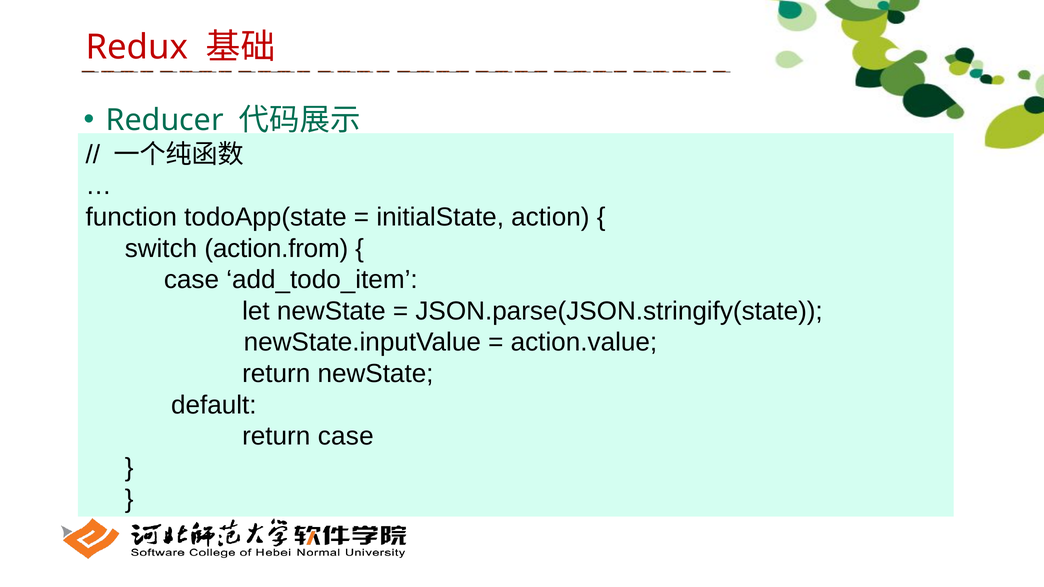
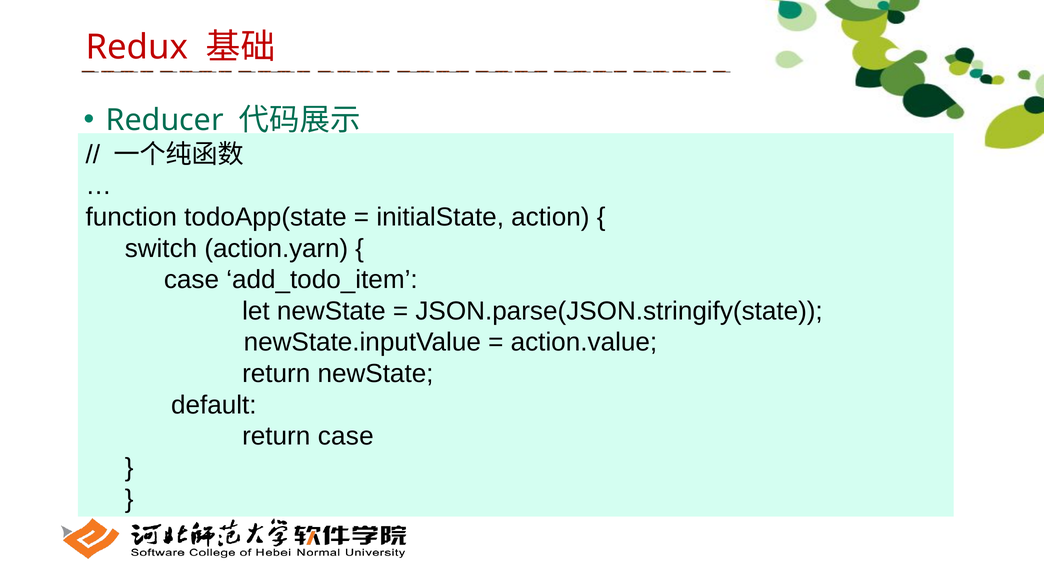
action.from: action.from -> action.yarn (276, 249)
